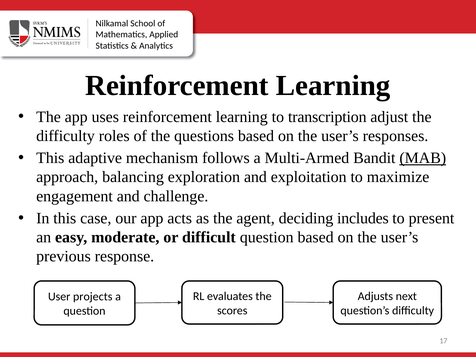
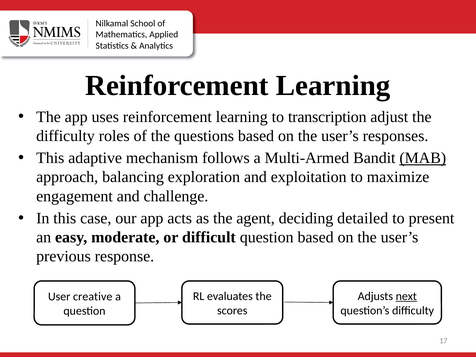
includes: includes -> detailed (363, 218)
next underline: none -> present (406, 296)
projects: projects -> creative (93, 297)
